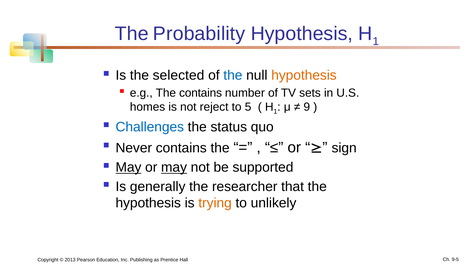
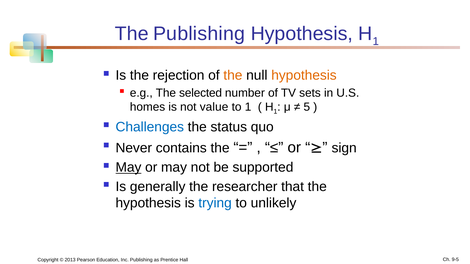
The Probability: Probability -> Publishing (199, 34)
selected: selected -> rejection (179, 75)
the colour: blue -> orange (233, 75)
The contains: contains -> selected (201, 93)
reject: reject -> value (214, 107)
to 5: 5 -> 1 (248, 107)
9: 9 -> 5 (307, 107)
may underline: present -> none (174, 168)
trying colour: orange -> blue (215, 203)
